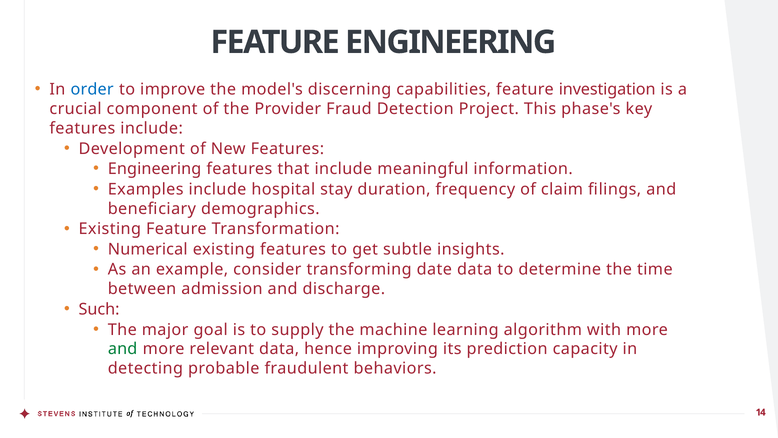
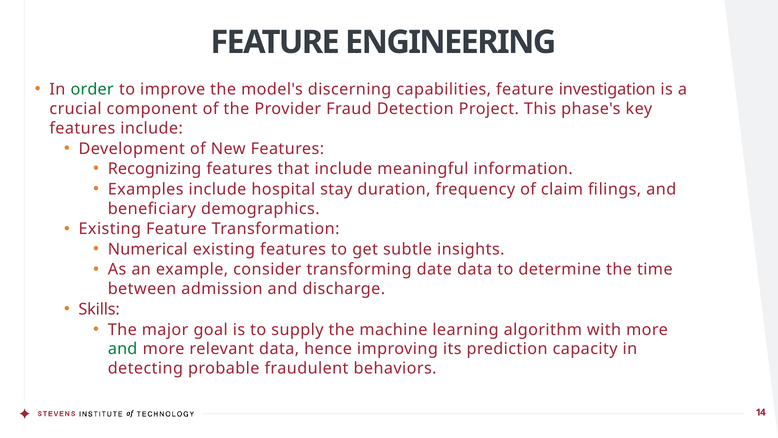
order colour: blue -> green (92, 89)
Engineering: Engineering -> Recognizing (155, 169)
Such: Such -> Skills (99, 309)
